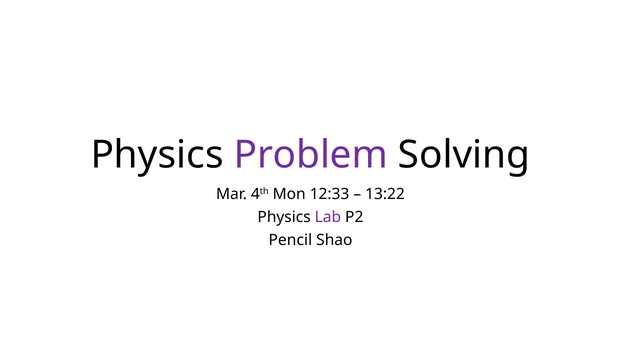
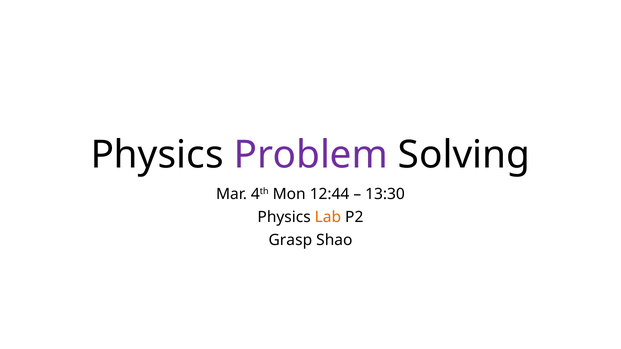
12:33: 12:33 -> 12:44 (330, 194)
13:22: 13:22 -> 13:30 (385, 194)
Lab colour: purple -> orange (328, 217)
Pencil: Pencil -> Grasp (290, 241)
